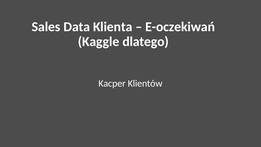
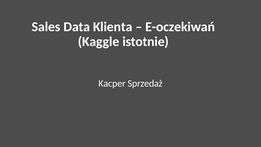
dlatego: dlatego -> istotnie (146, 41)
Klientów: Klientów -> Sprzedaż (145, 83)
